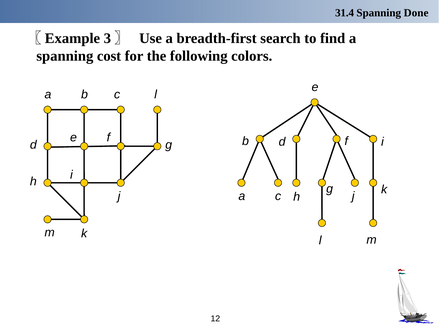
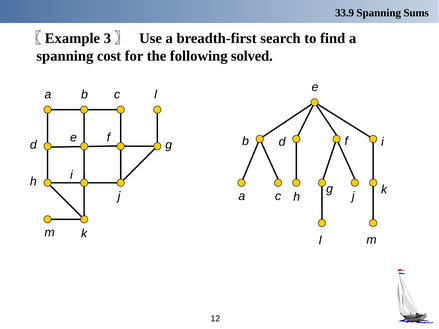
31.4: 31.4 -> 33.9 (345, 13)
Done: Done -> Sums (416, 13)
colors: colors -> solved (252, 56)
